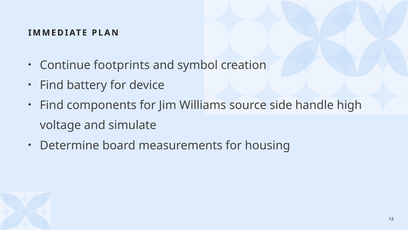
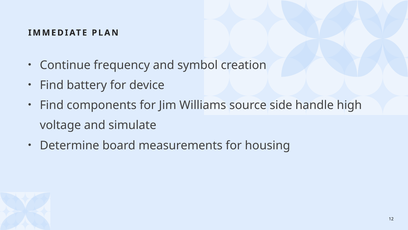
footprints: footprints -> frequency (122, 65)
